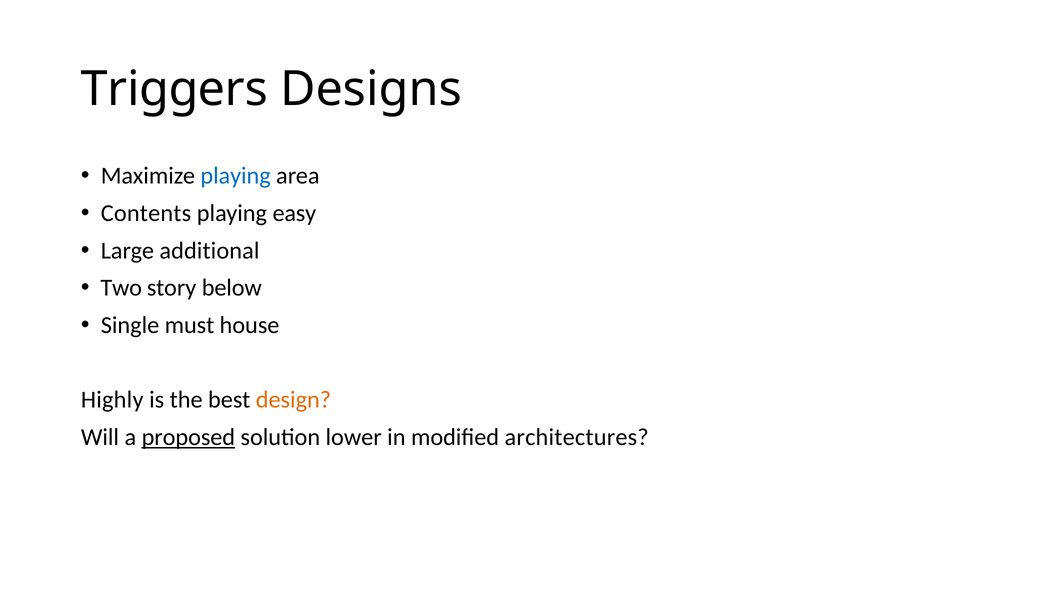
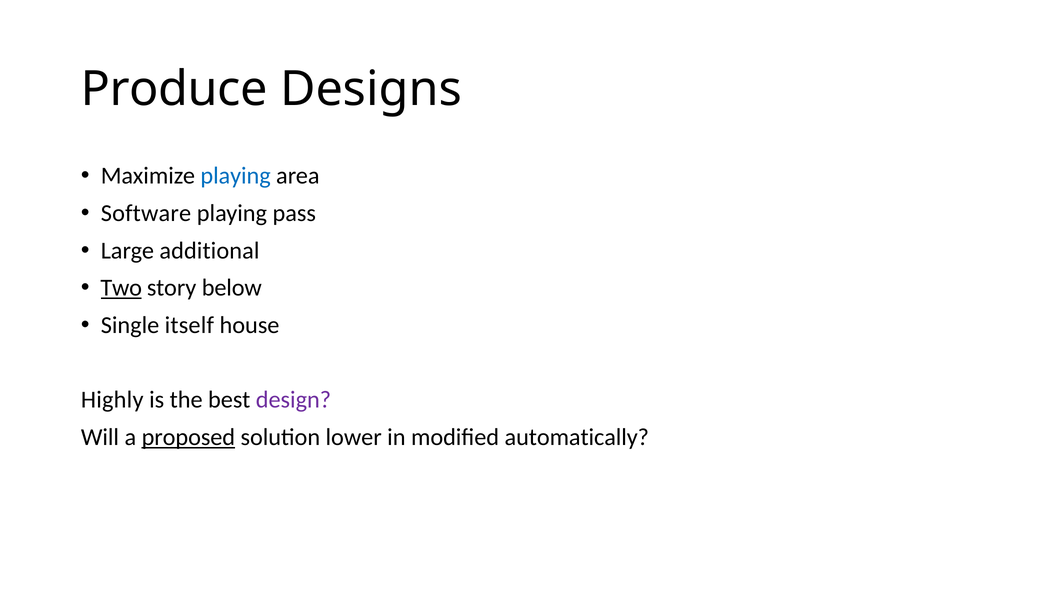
Triggers: Triggers -> Produce (174, 89)
Contents: Contents -> Software (146, 213)
easy: easy -> pass (294, 213)
Two underline: none -> present (121, 288)
must: must -> itself (189, 325)
design colour: orange -> purple (293, 400)
architectures: architectures -> automatically (577, 437)
